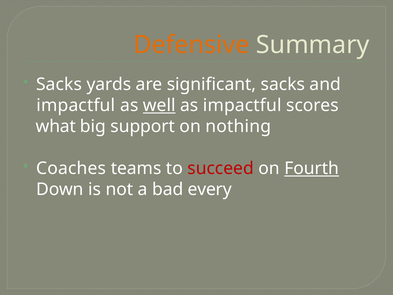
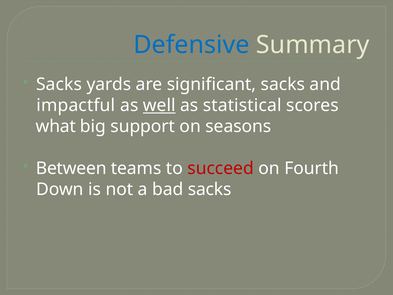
Defensive colour: orange -> blue (191, 45)
as impactful: impactful -> statistical (242, 105)
nothing: nothing -> seasons (238, 126)
Coaches: Coaches -> Between (71, 168)
Fourth underline: present -> none (312, 168)
bad every: every -> sacks (210, 189)
